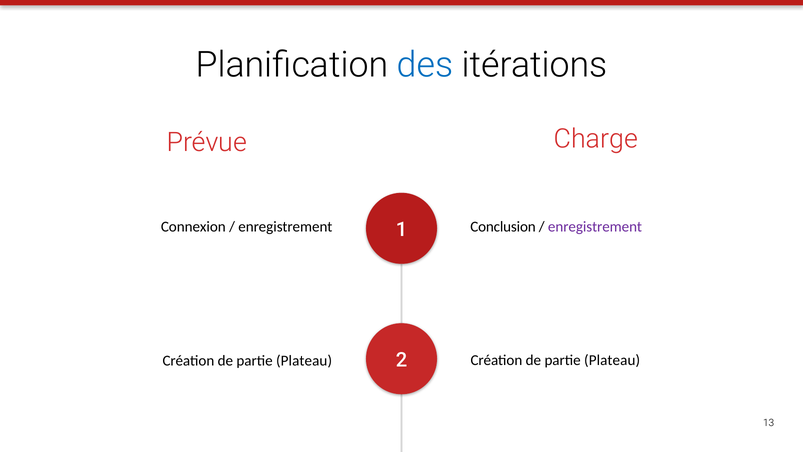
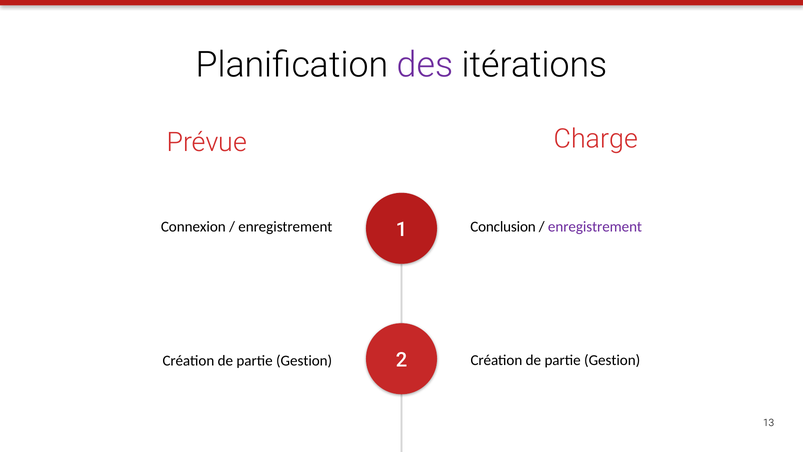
des colour: blue -> purple (425, 65)
Plateau: Plateau -> Gestion (304, 361)
Plateau: Plateau -> Gestion (612, 360)
